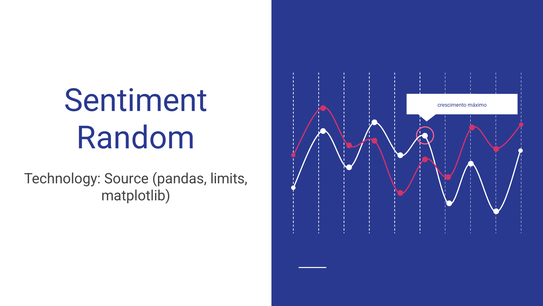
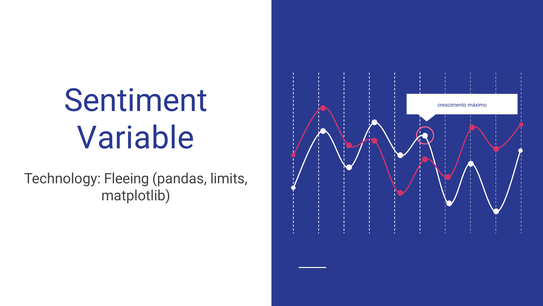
Random: Random -> Variable (136, 138)
Source: Source -> Fleeing (127, 178)
